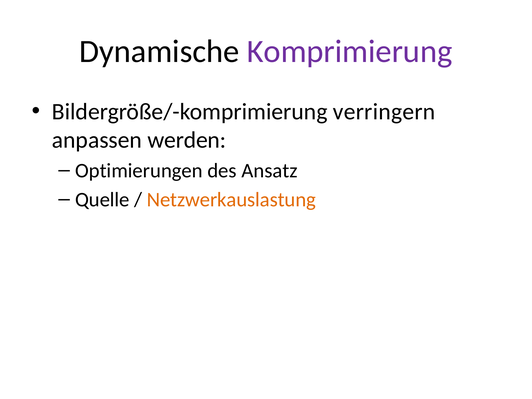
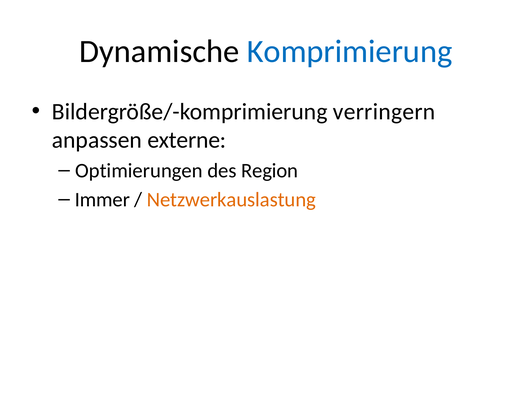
Komprimierung colour: purple -> blue (350, 51)
werden: werden -> externe (187, 140)
Ansatz: Ansatz -> Region (270, 171)
Quelle: Quelle -> Immer (102, 200)
